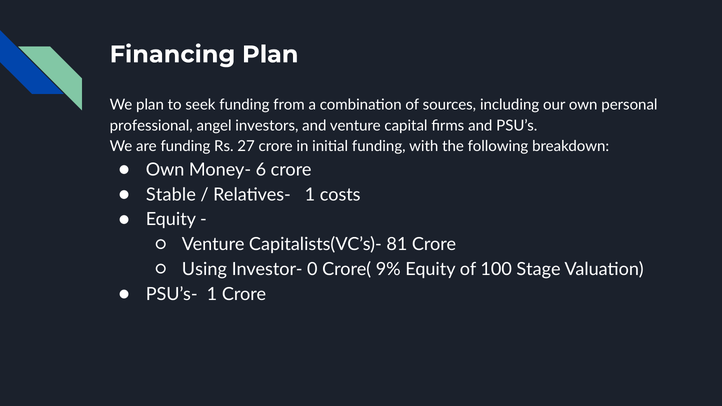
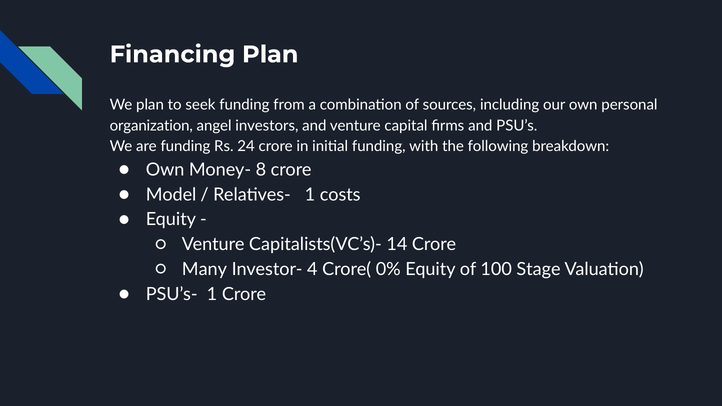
professional: professional -> organization (151, 126)
27: 27 -> 24 (246, 146)
6: 6 -> 8 (261, 170)
Stable: Stable -> Model (171, 195)
81: 81 -> 14 (397, 244)
Using: Using -> Many (204, 269)
0: 0 -> 4 (312, 269)
9%: 9% -> 0% (388, 269)
